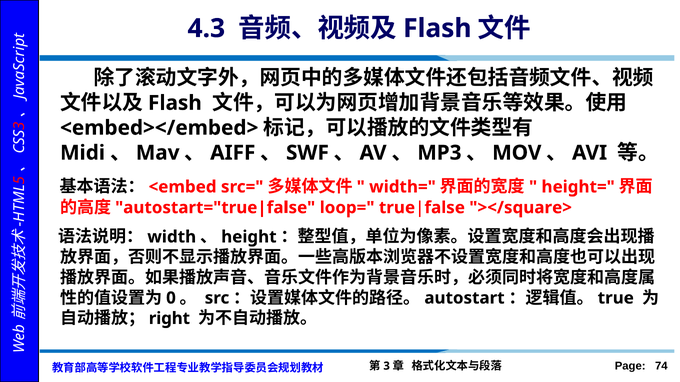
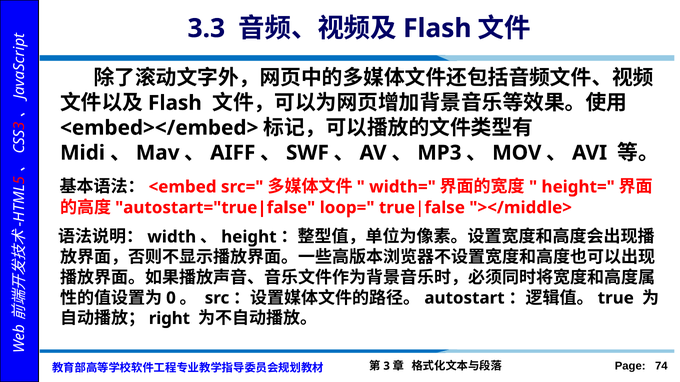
4.3: 4.3 -> 3.3 (206, 28)
></square>: ></square> -> ></middle> (521, 208)
